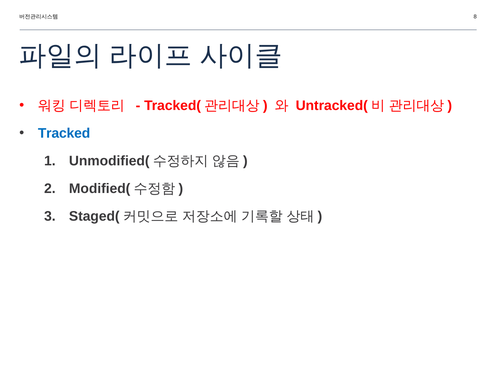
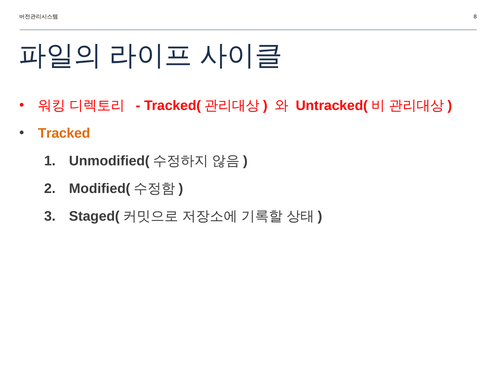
Tracked colour: blue -> orange (64, 133)
